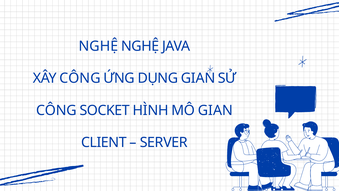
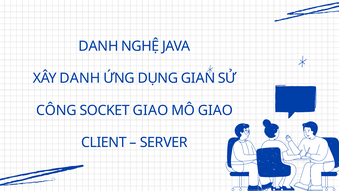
NGHỆ: NGHỆ -> DANH (98, 46)
XÂY CÔNG: CÔNG -> DANH (80, 78)
SOCKET HÌNH: HÌNH -> GIAO (151, 110)
MÔ GIAN: GIAN -> GIAO (215, 110)
